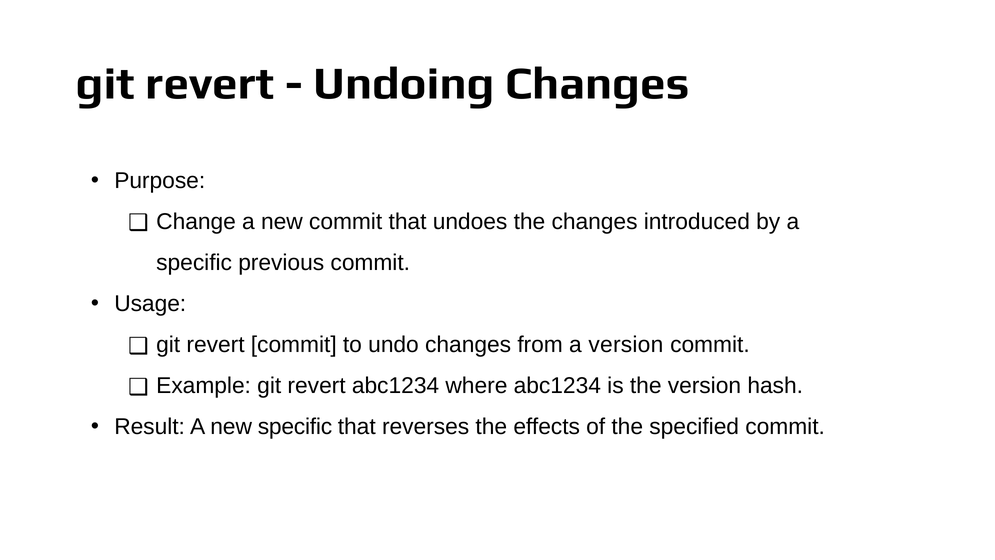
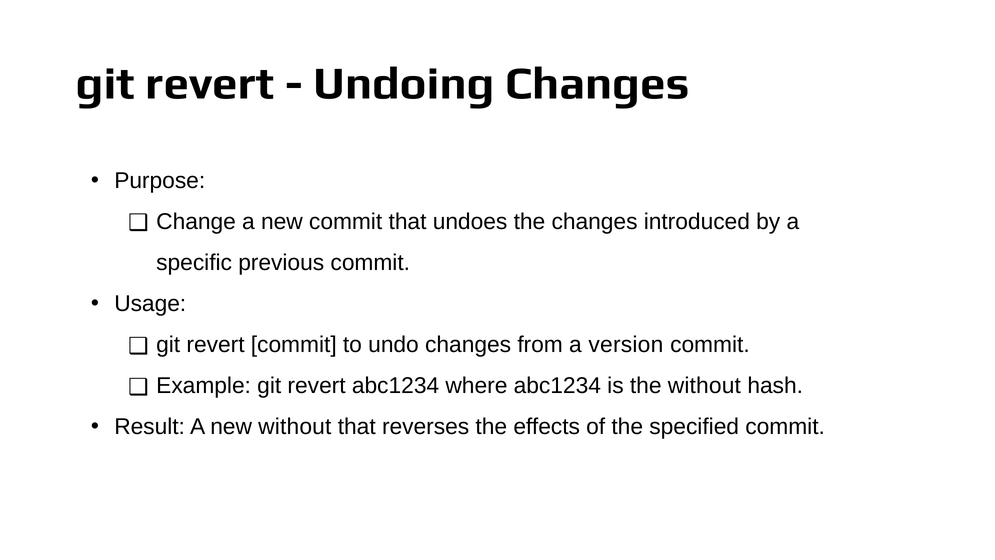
the version: version -> without (704, 386)
new specific: specific -> without (295, 427)
